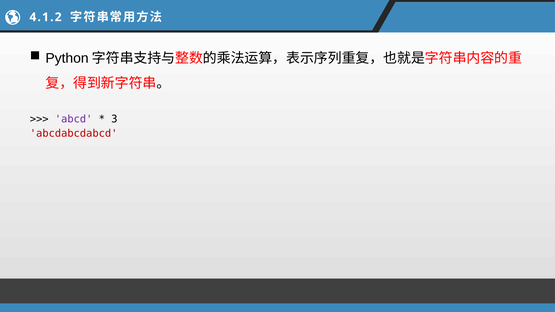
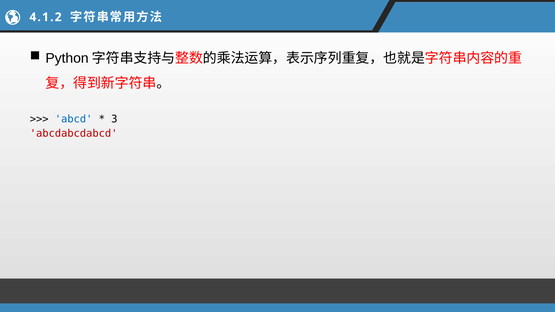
abcd colour: purple -> blue (74, 119)
